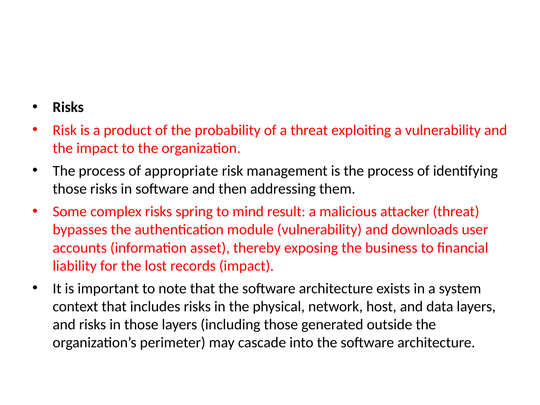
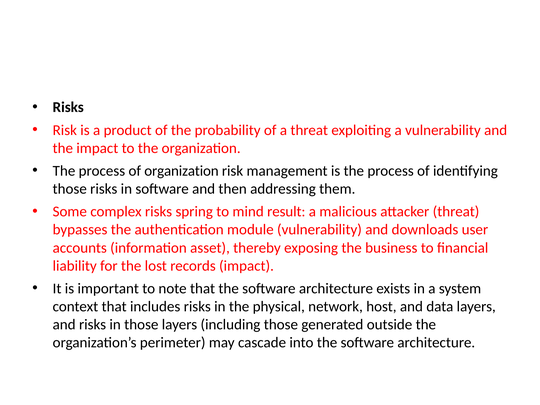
of appropriate: appropriate -> organization (182, 171)
